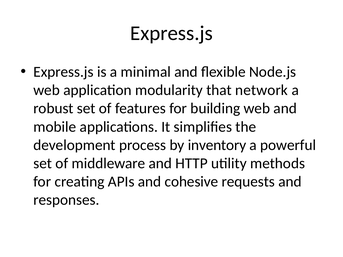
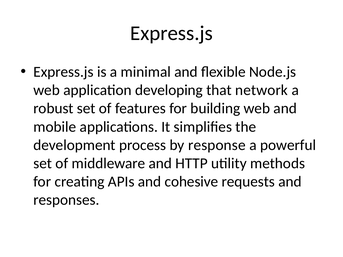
modularity: modularity -> developing (169, 90)
inventory: inventory -> response (217, 145)
